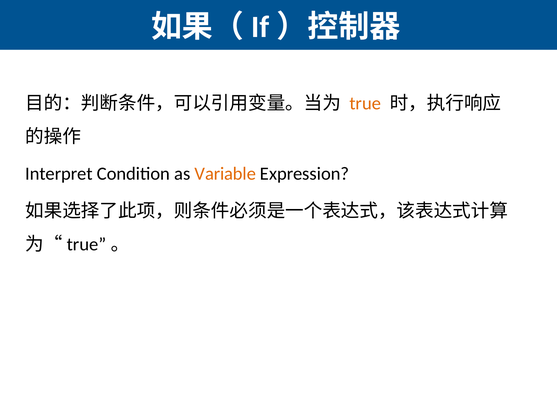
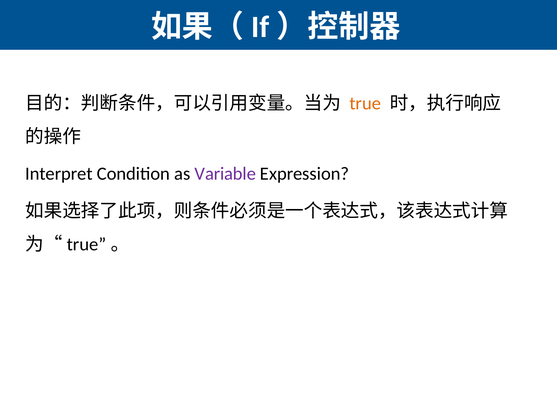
Variable colour: orange -> purple (225, 174)
